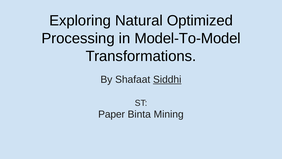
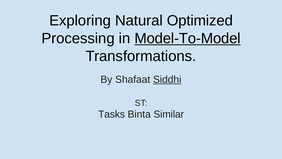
Model-To-Model underline: none -> present (188, 38)
Paper: Paper -> Tasks (112, 114)
Mining: Mining -> Similar (169, 114)
